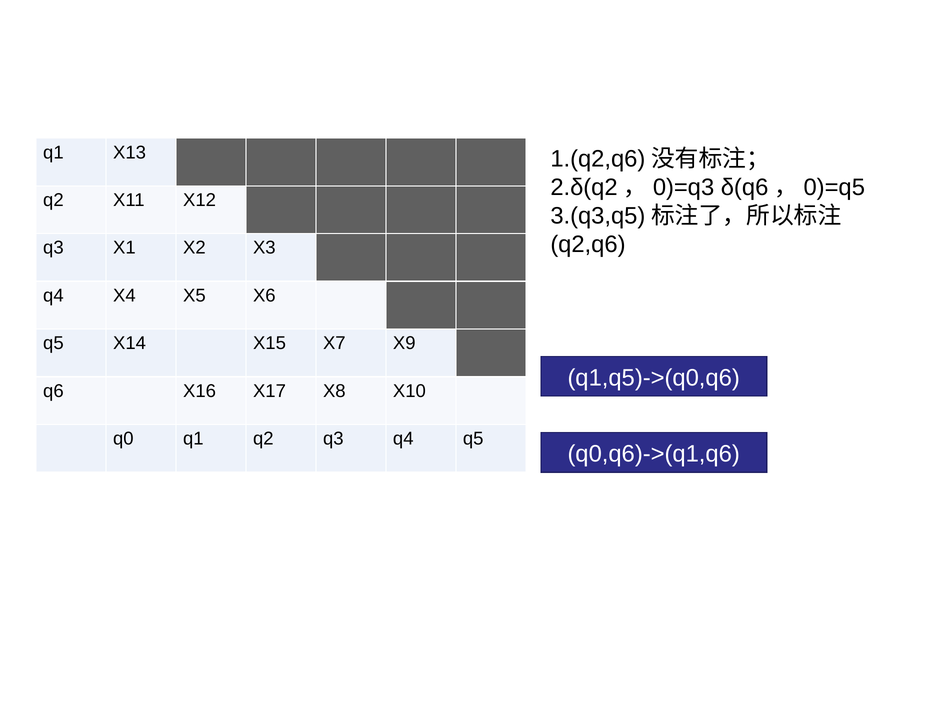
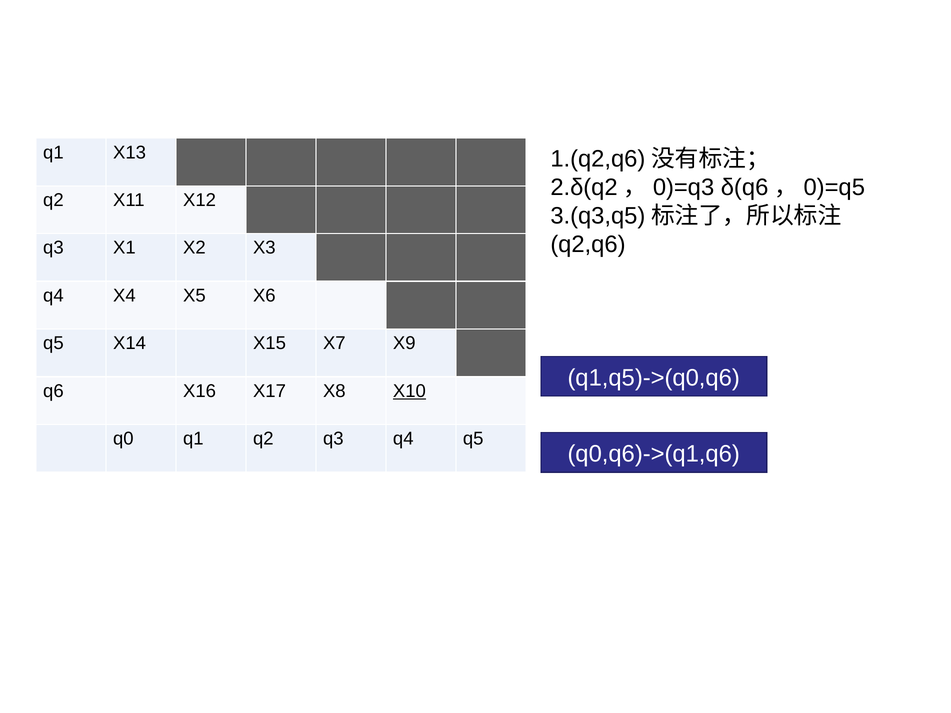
X10 underline: none -> present (409, 391)
